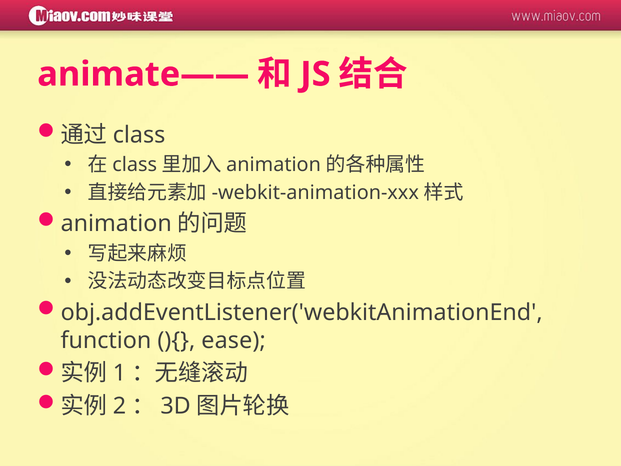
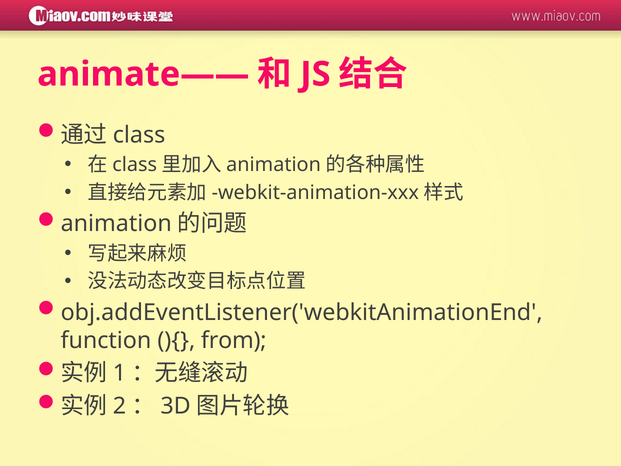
ease: ease -> from (234, 340)
